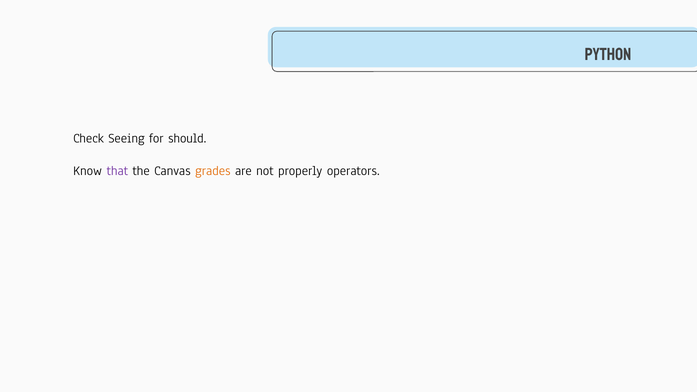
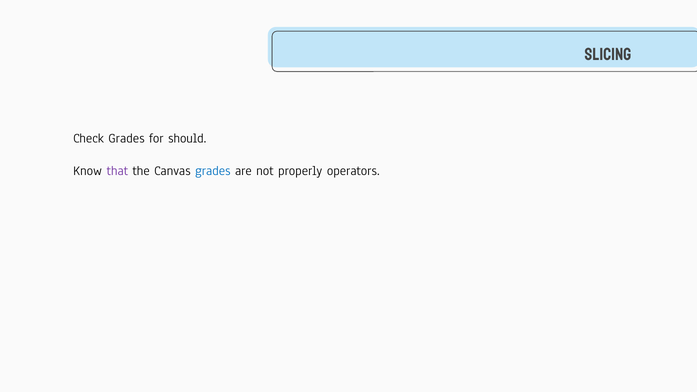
Python: Python -> Slicing (608, 54)
Check Seeing: Seeing -> Grades (126, 138)
grades colour: orange -> blue (213, 171)
